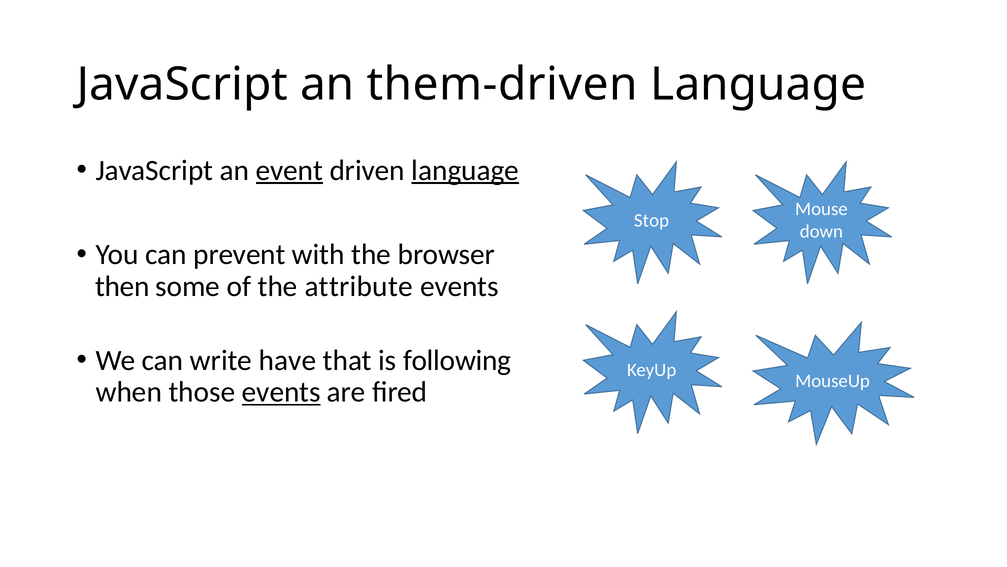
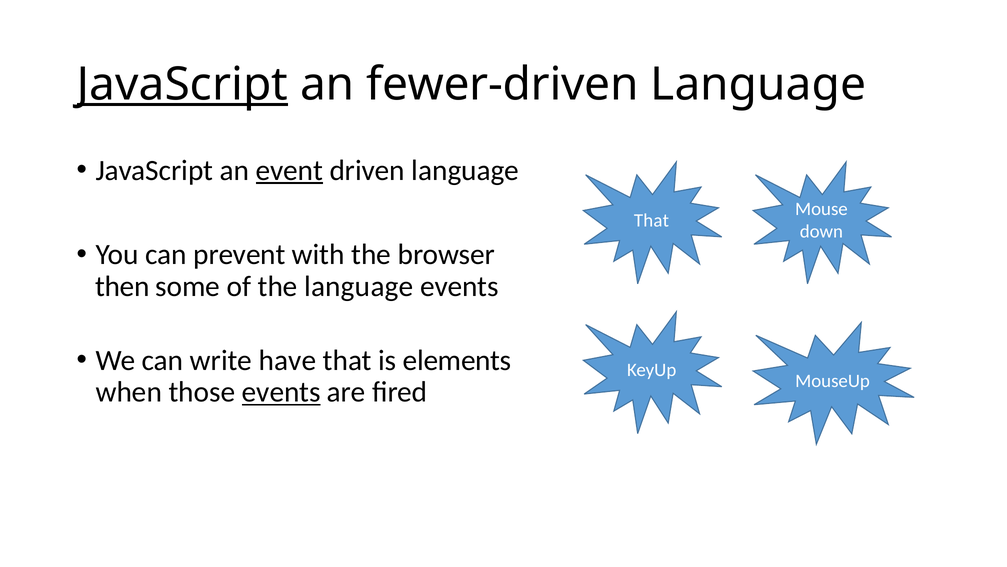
JavaScript underline: none -> present (182, 85)
them-driven: them-driven -> fewer-driven (503, 85)
language underline: present -> none (465, 170)
Stop: Stop -> That (651, 220)
the attribute: attribute -> language (359, 286)
following: following -> elements (457, 360)
